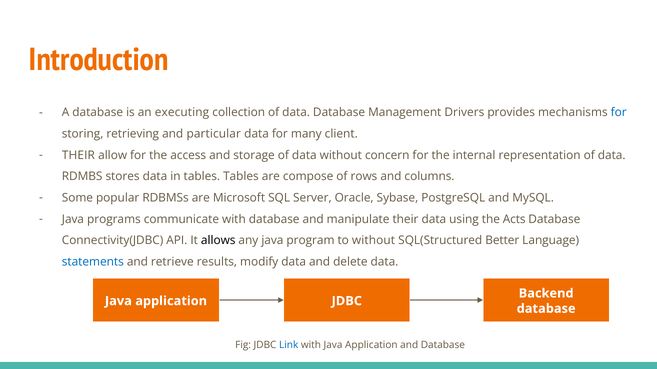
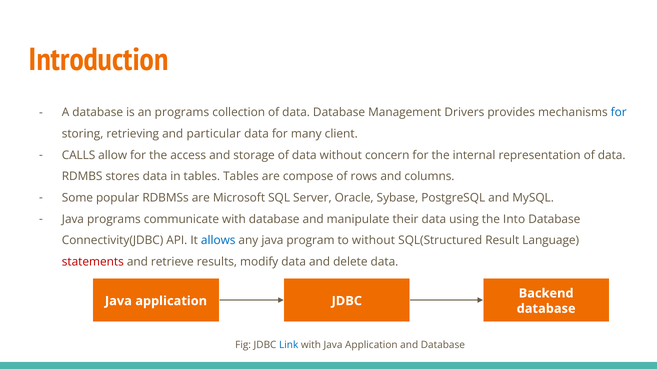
an executing: executing -> programs (182, 113)
THEIR: THEIR -> CALLS (79, 155)
Acts: Acts -> Into (514, 219)
allows colour: black -> blue (218, 241)
Better: Better -> Result (502, 241)
statements colour: blue -> red (93, 262)
